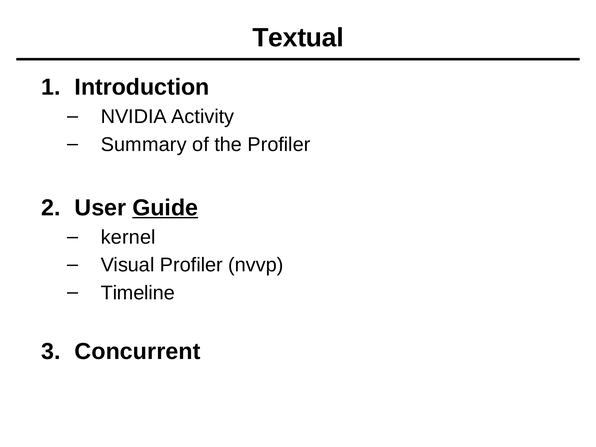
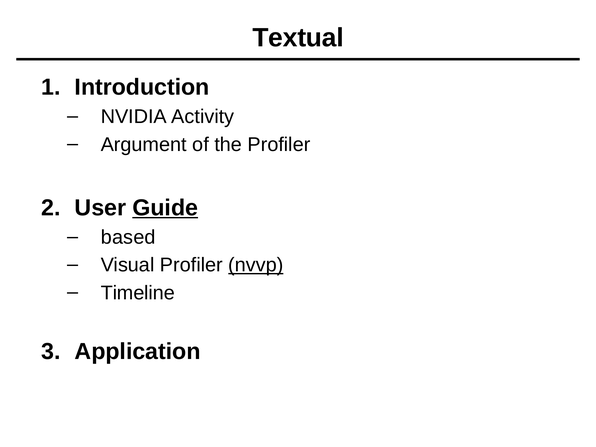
Summary: Summary -> Argument (144, 145)
kernel: kernel -> based (128, 237)
nvvp underline: none -> present (256, 265)
Concurrent: Concurrent -> Application (138, 351)
